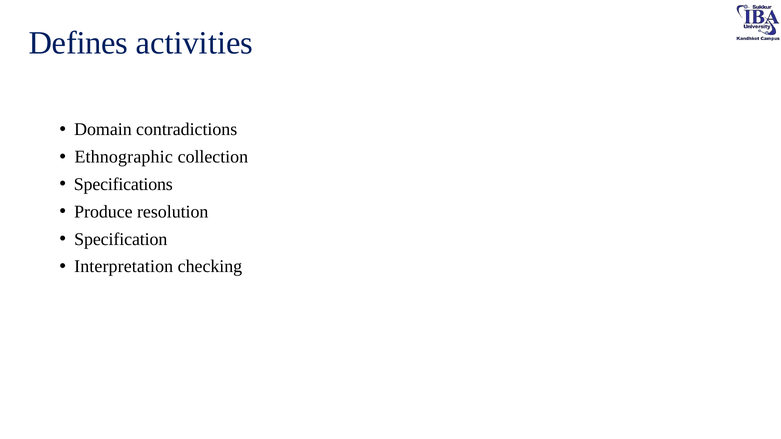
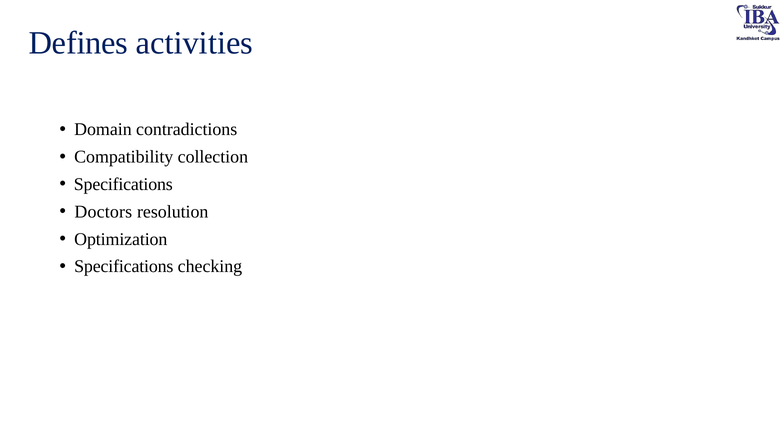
Ethnographic: Ethnographic -> Compatibility (124, 157)
Produce: Produce -> Doctors (103, 212)
Specification: Specification -> Optimization (121, 239)
Interpretation: Interpretation -> Specifications (124, 267)
